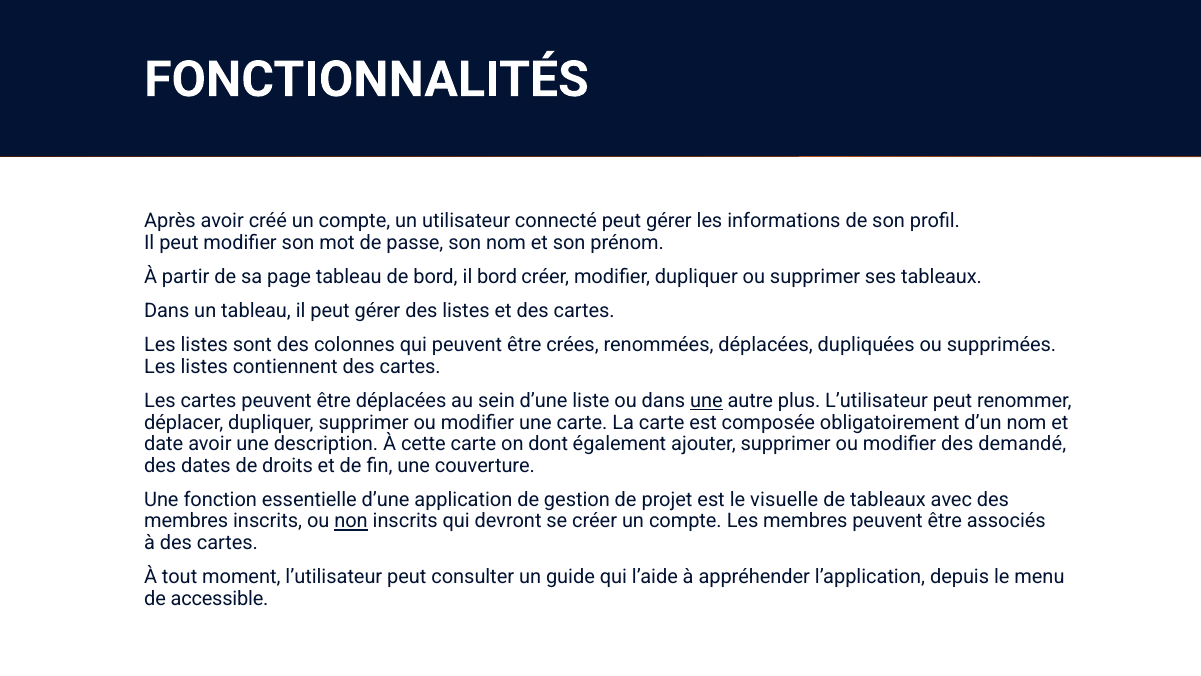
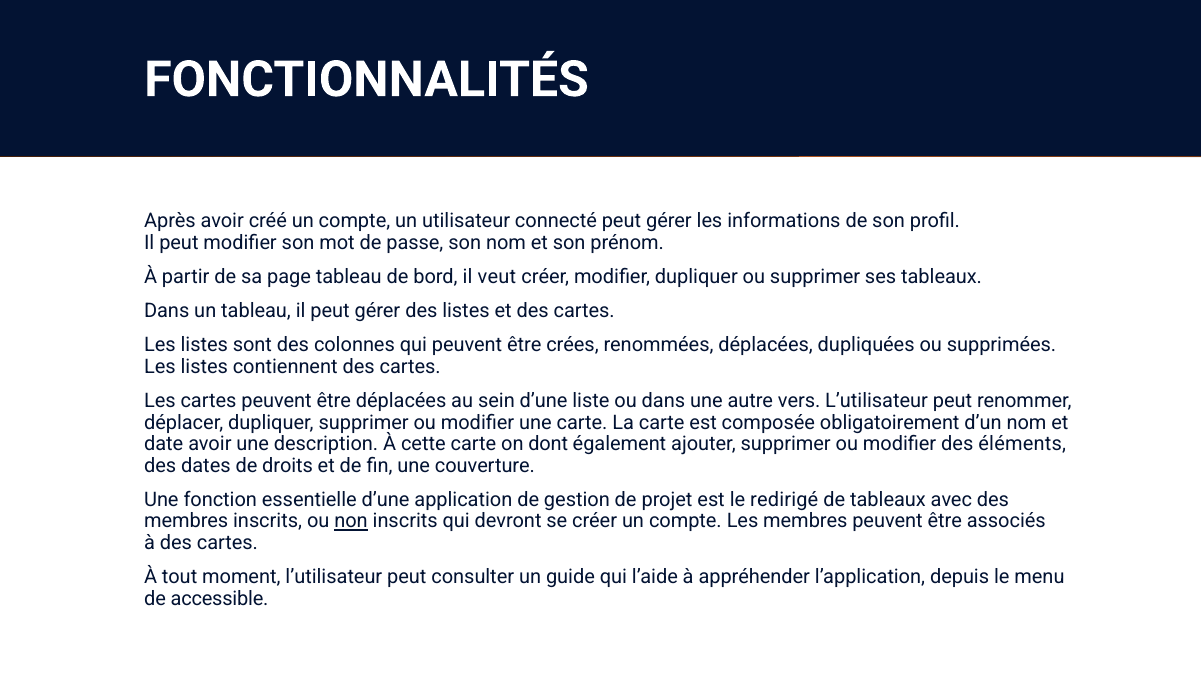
il bord: bord -> veut (497, 277)
une underline: present -> none (706, 401)
plus: plus -> vers (799, 401)
demandé: demandé -> éléments (1022, 444)
visuelle: visuelle -> redirigé (784, 499)
